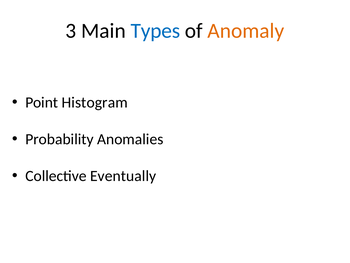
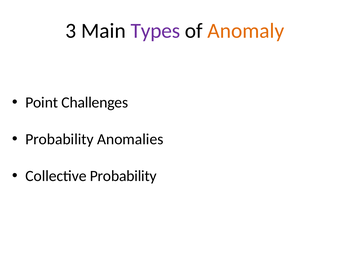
Types colour: blue -> purple (155, 31)
Histogram: Histogram -> Challenges (95, 102)
Collective Eventually: Eventually -> Probability (123, 176)
